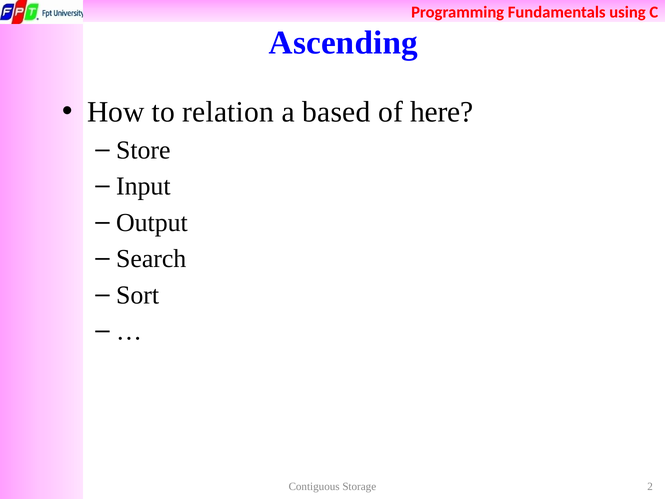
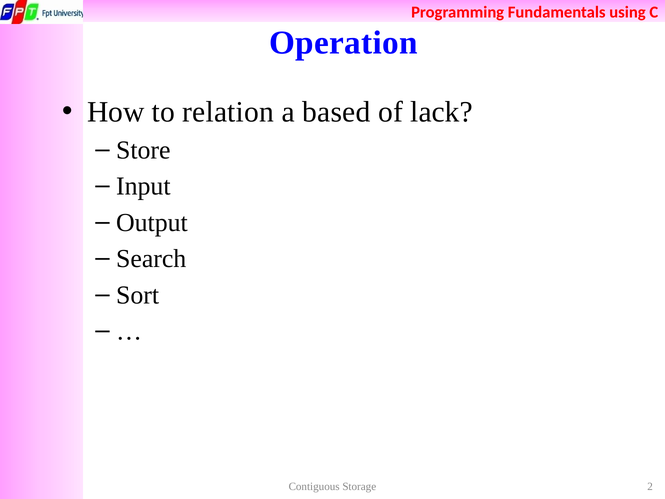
Ascending: Ascending -> Operation (343, 43)
here: here -> lack (442, 112)
